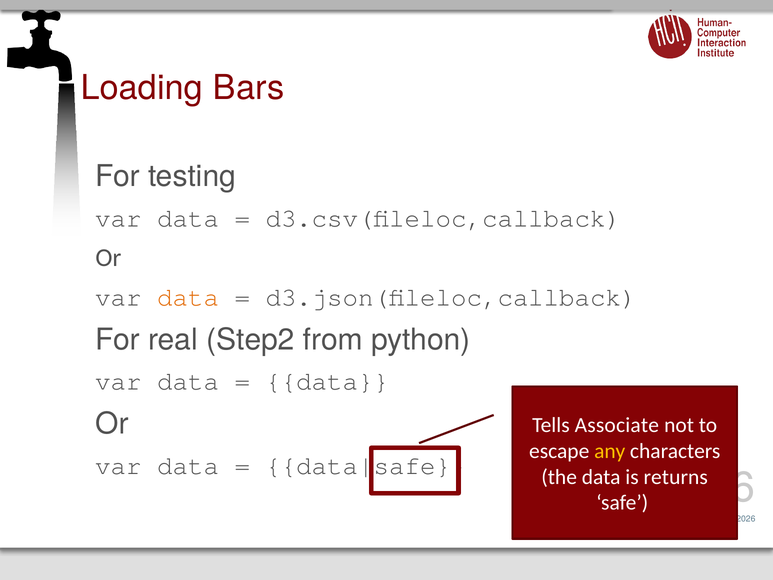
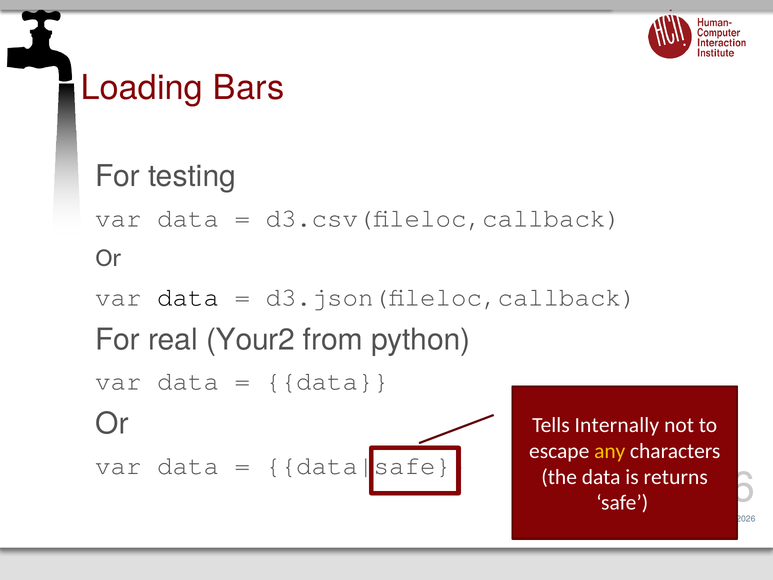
data colour: orange -> black (188, 297)
Step2: Step2 -> Your2 (251, 339)
Associate: Associate -> Internally (617, 425)
